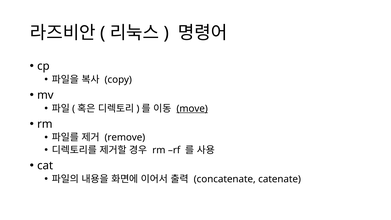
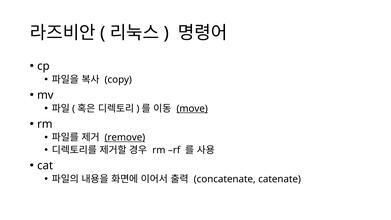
remove underline: none -> present (125, 137)
